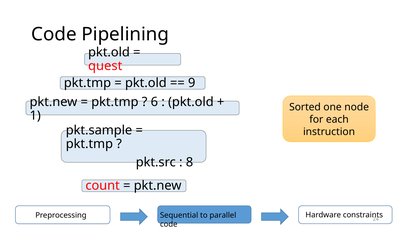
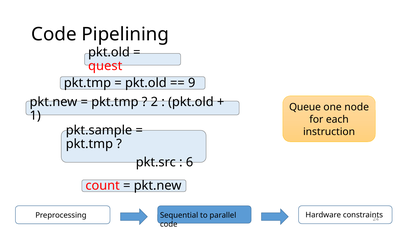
6: 6 -> 2 (154, 102)
Sorted: Sorted -> Queue (305, 108)
8: 8 -> 6 (190, 163)
